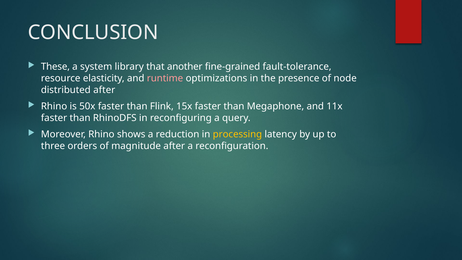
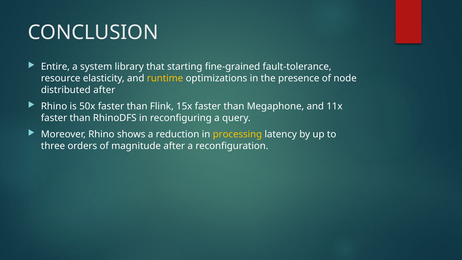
These: These -> Entire (55, 67)
another: another -> starting (185, 67)
runtime colour: pink -> yellow (165, 78)
